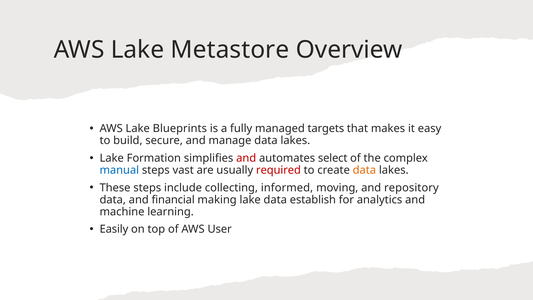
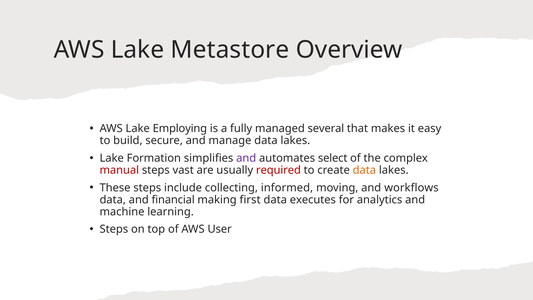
Blueprints: Blueprints -> Employing (180, 128)
targets: targets -> several (326, 128)
and colour: red -> purple (246, 158)
manual colour: blue -> red (119, 170)
repository: repository -> workflows (411, 188)
making lake: lake -> first (250, 200)
establish: establish -> executes (313, 200)
Easily: Easily -> Steps (114, 229)
